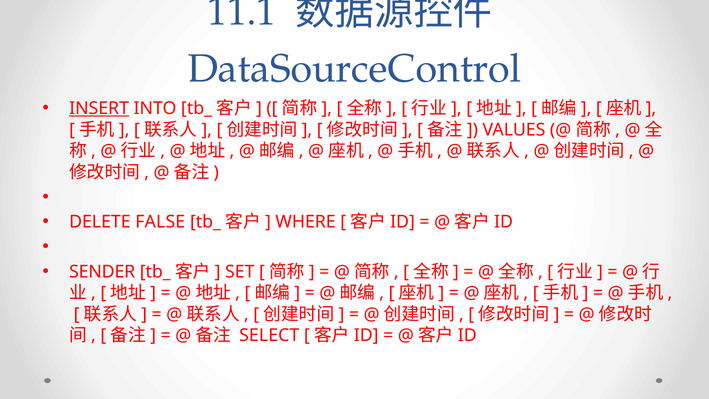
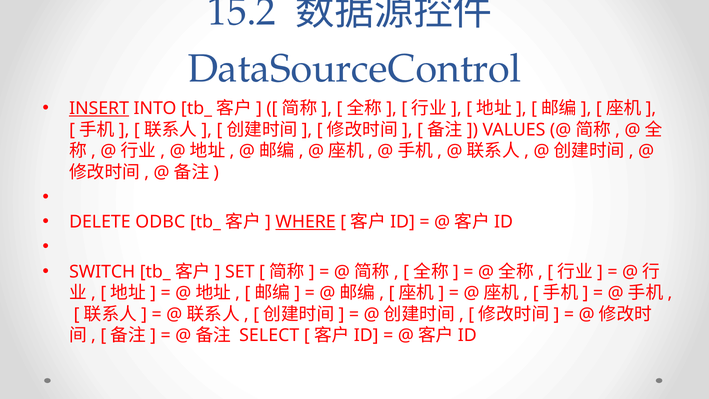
11.1: 11.1 -> 15.2 (242, 12)
FALSE: FALSE -> ODBC (160, 222)
WHERE underline: none -> present (306, 222)
SENDER: SENDER -> SWITCH (102, 272)
